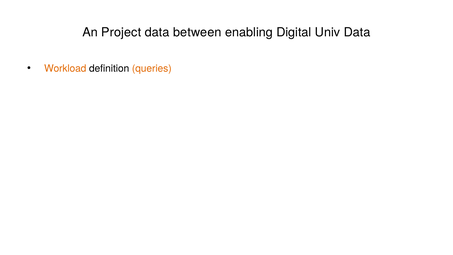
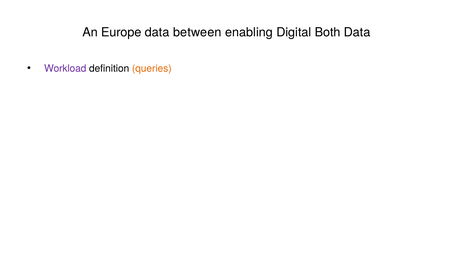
Project: Project -> Europe (121, 32)
Univ: Univ -> Both (328, 32)
Workload colour: orange -> purple (65, 68)
